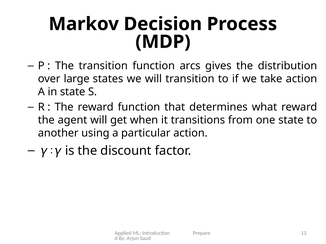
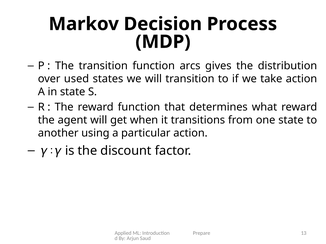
large: large -> used (77, 79)
